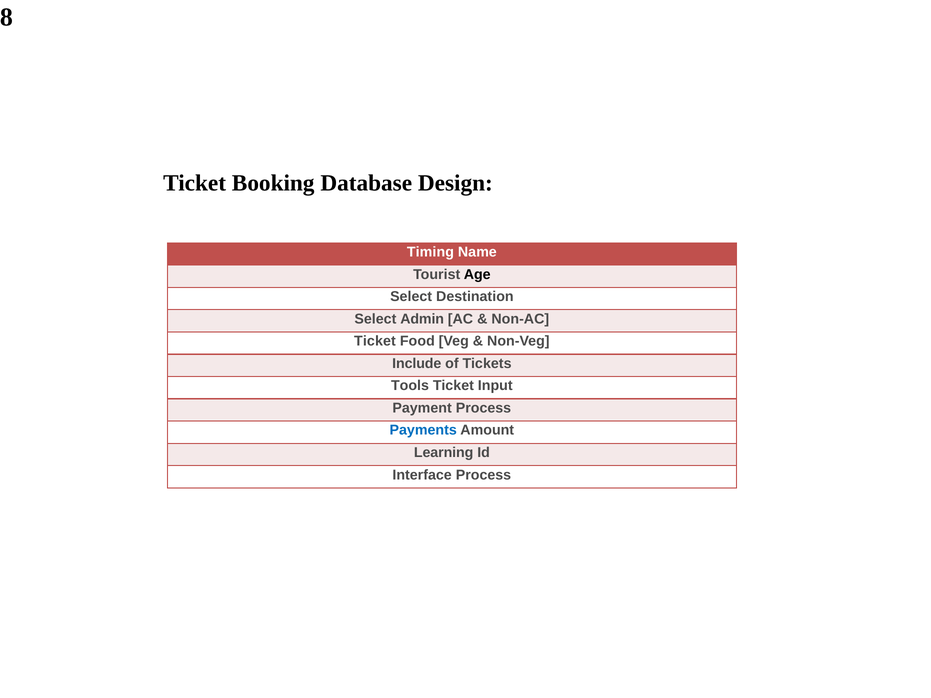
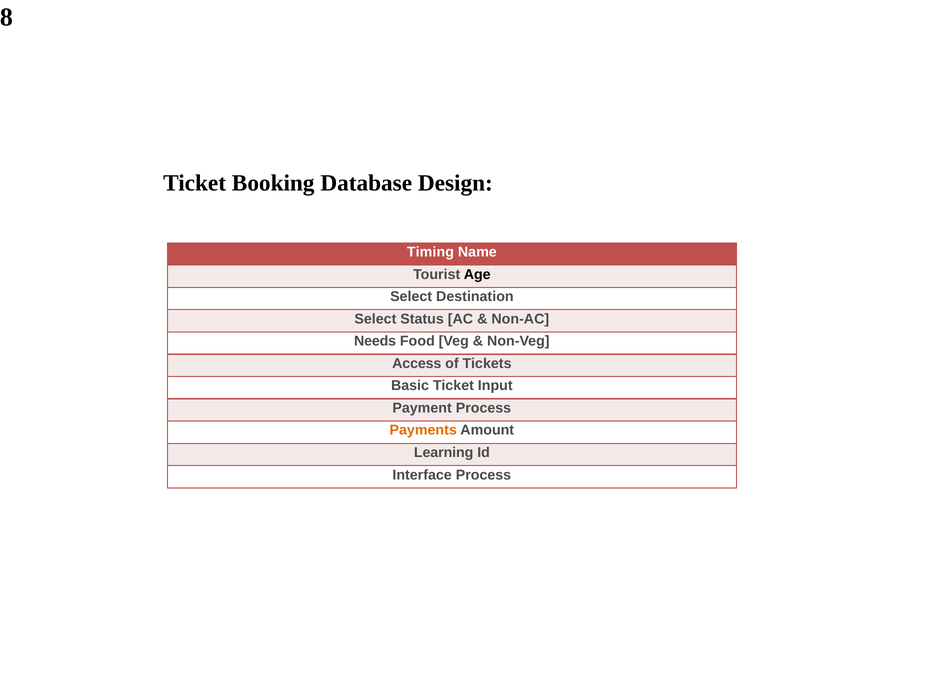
Admin: Admin -> Status (422, 319)
Ticket: Ticket -> Needs (375, 341)
Include: Include -> Access (417, 364)
Tools: Tools -> Basic (410, 386)
Payments colour: blue -> orange (423, 430)
